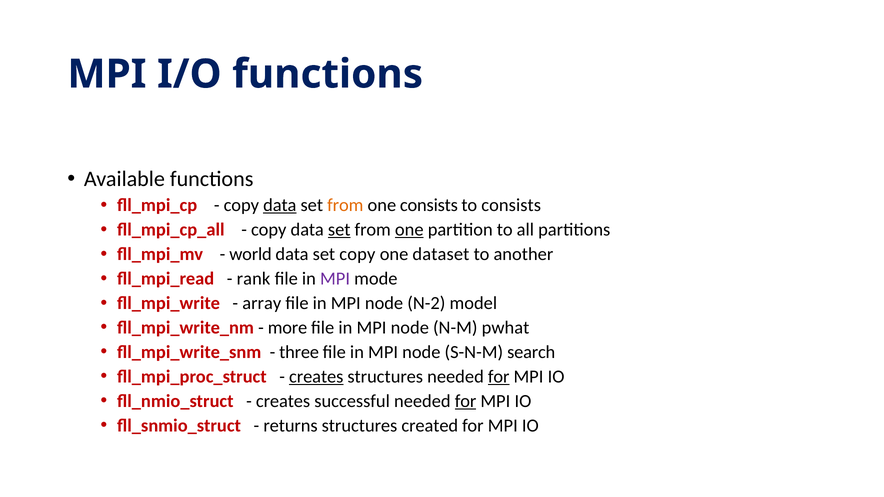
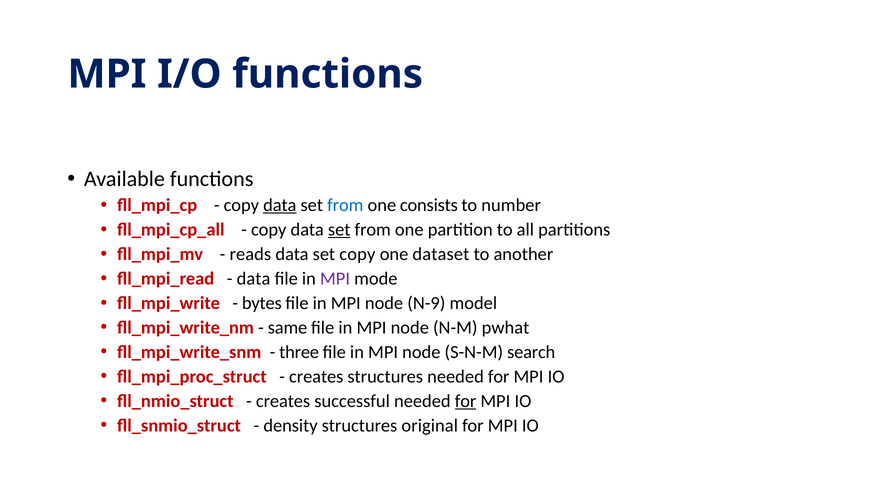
from colour: orange -> blue (345, 205)
to consists: consists -> number (511, 205)
one underline: present -> none (409, 230)
world: world -> reads (250, 254)
rank: rank -> data (254, 279)
array: array -> bytes (262, 303)
N-2: N-2 -> N-9 (426, 303)
more: more -> same (288, 328)
creates underline: present -> none (316, 377)
for underline: present -> none (499, 377)
returns: returns -> density (290, 426)
created: created -> original (430, 426)
